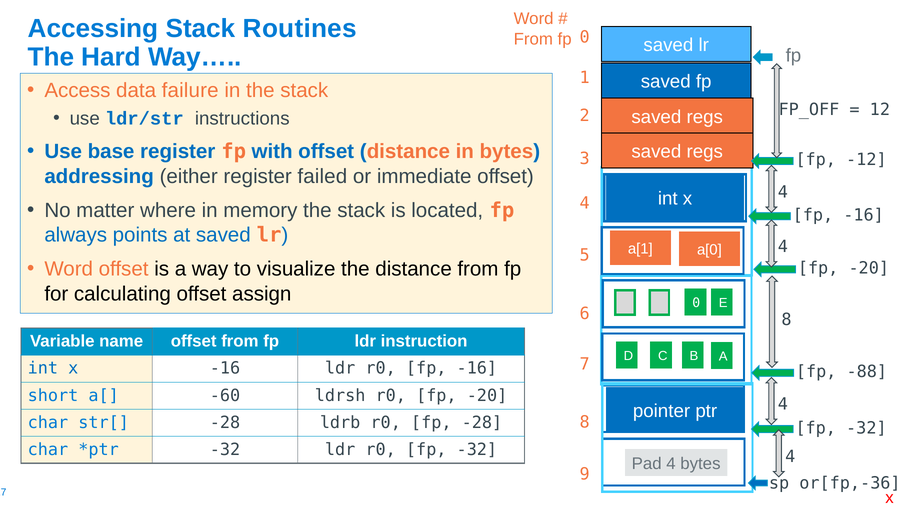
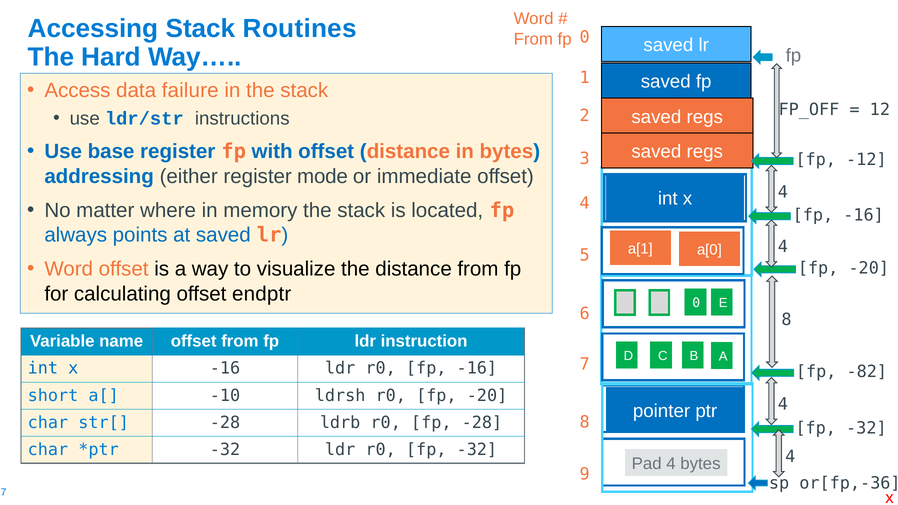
failed: failed -> mode (322, 176)
assign: assign -> endptr (262, 294)
-88: -88 -> -82 (867, 372)
-60: -60 -> -10 (225, 396)
